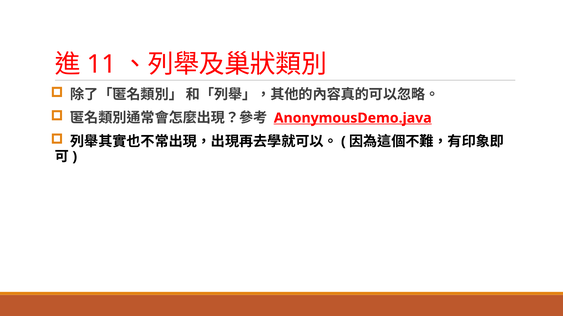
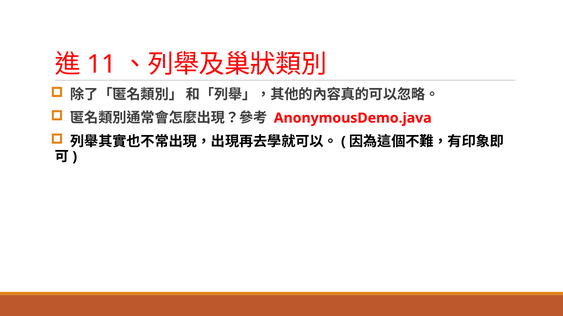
AnonymousDemo.java underline: present -> none (353, 118)
